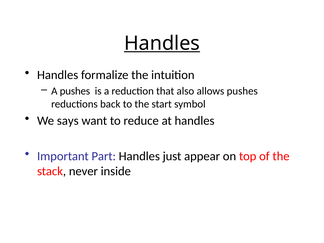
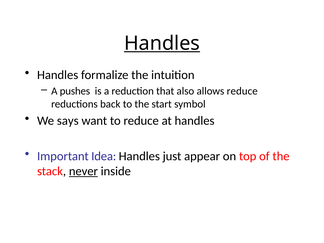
allows pushes: pushes -> reduce (242, 91)
Part: Part -> Idea (104, 156)
never underline: none -> present (83, 171)
